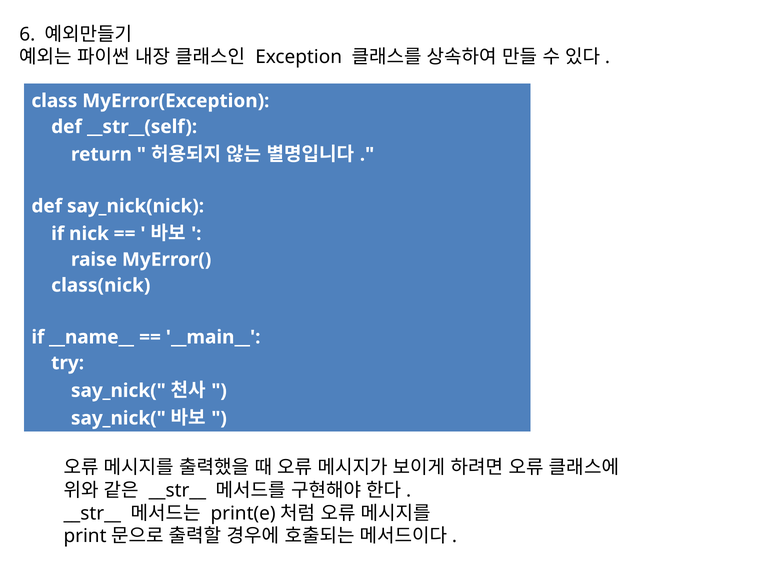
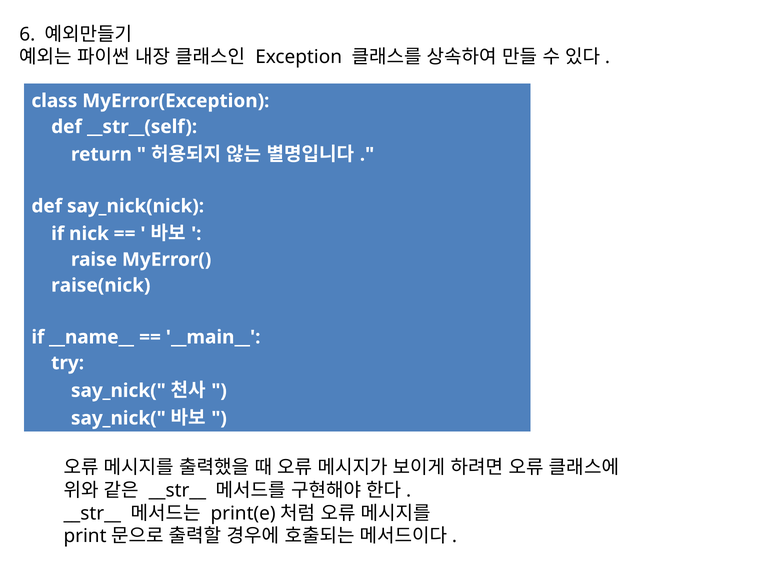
class(nick: class(nick -> raise(nick (101, 286)
